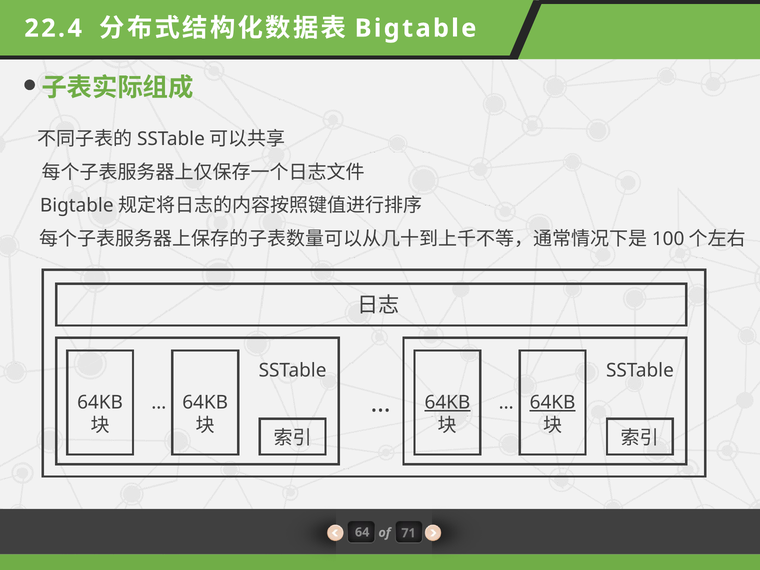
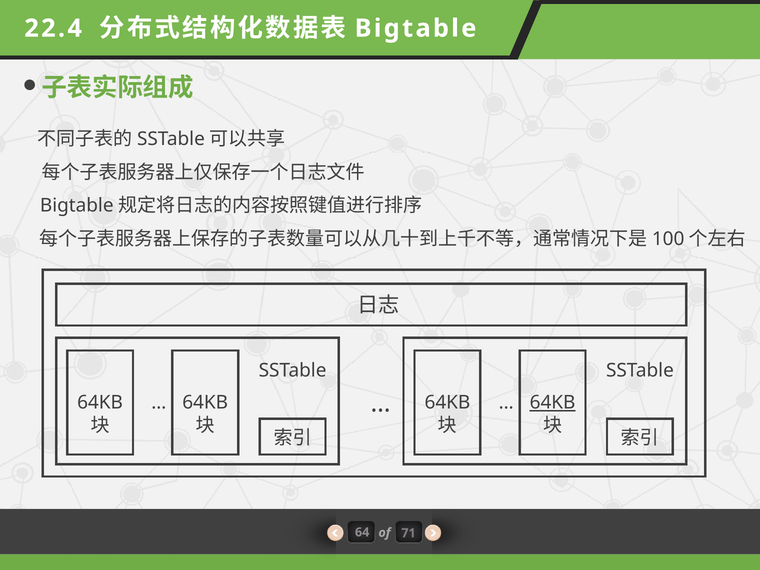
64KB underline: present -> none (447, 403)
